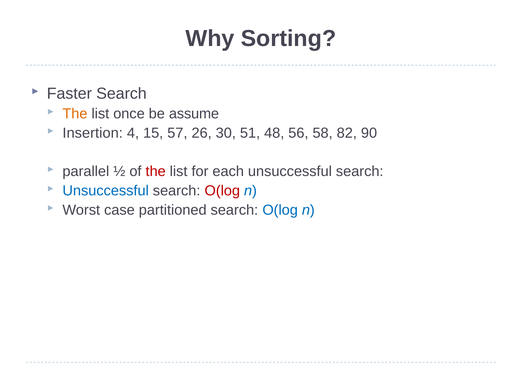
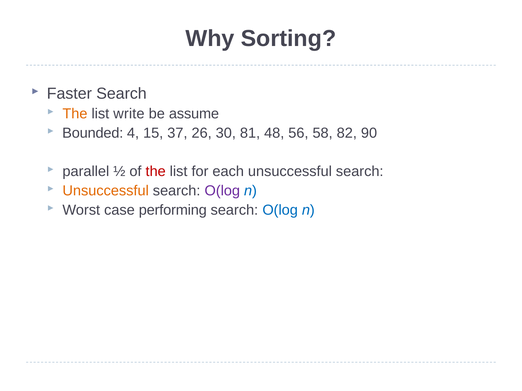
once: once -> write (129, 114)
Insertion: Insertion -> Bounded (93, 133)
57: 57 -> 37 (177, 133)
51: 51 -> 81 (250, 133)
Unsuccessful colour: blue -> orange (106, 191)
O(log colour: red -> purple (222, 191)
partitioned: partitioned -> performing (173, 210)
